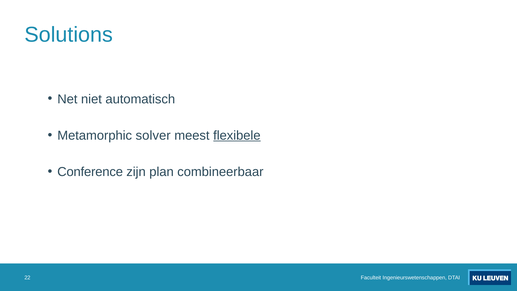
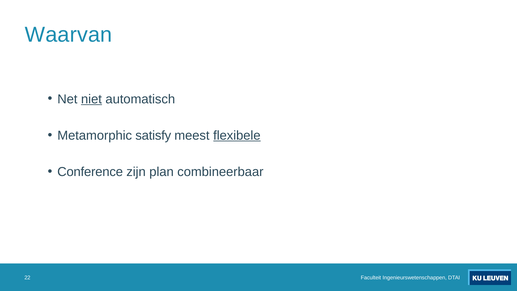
Solutions: Solutions -> Waarvan (69, 35)
niet underline: none -> present (91, 99)
solver: solver -> satisfy (153, 135)
